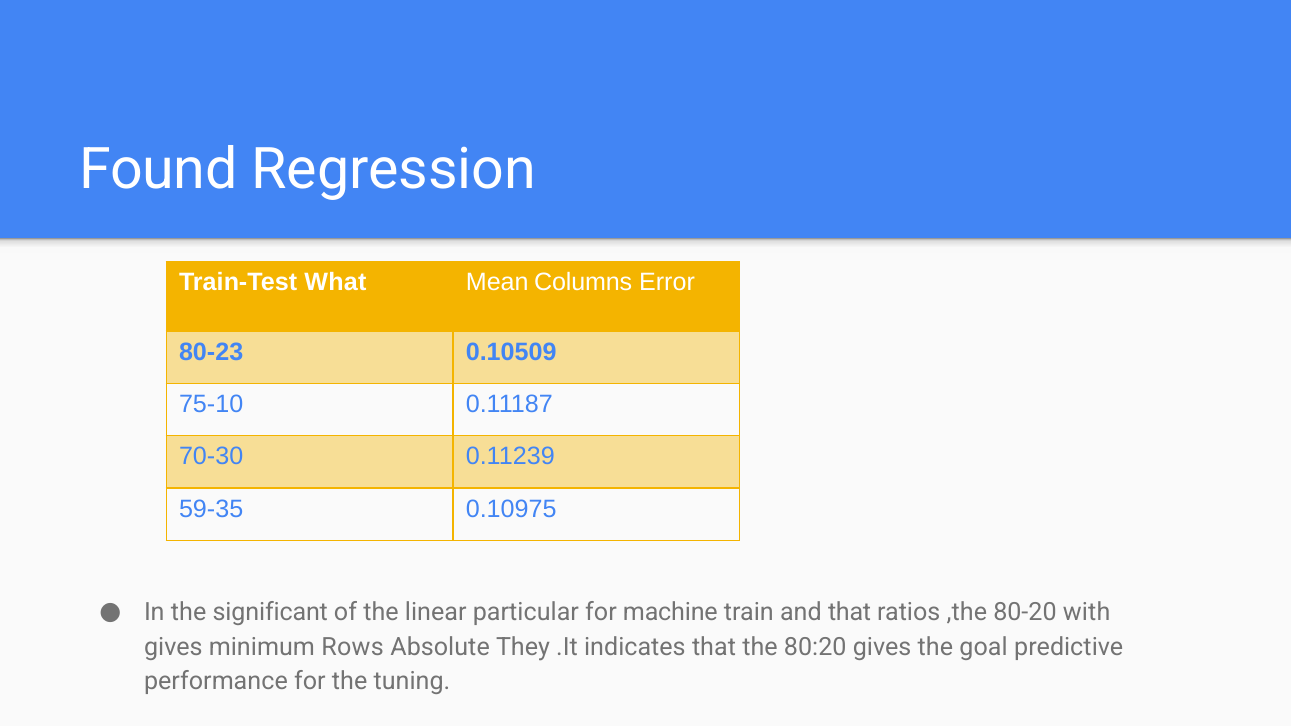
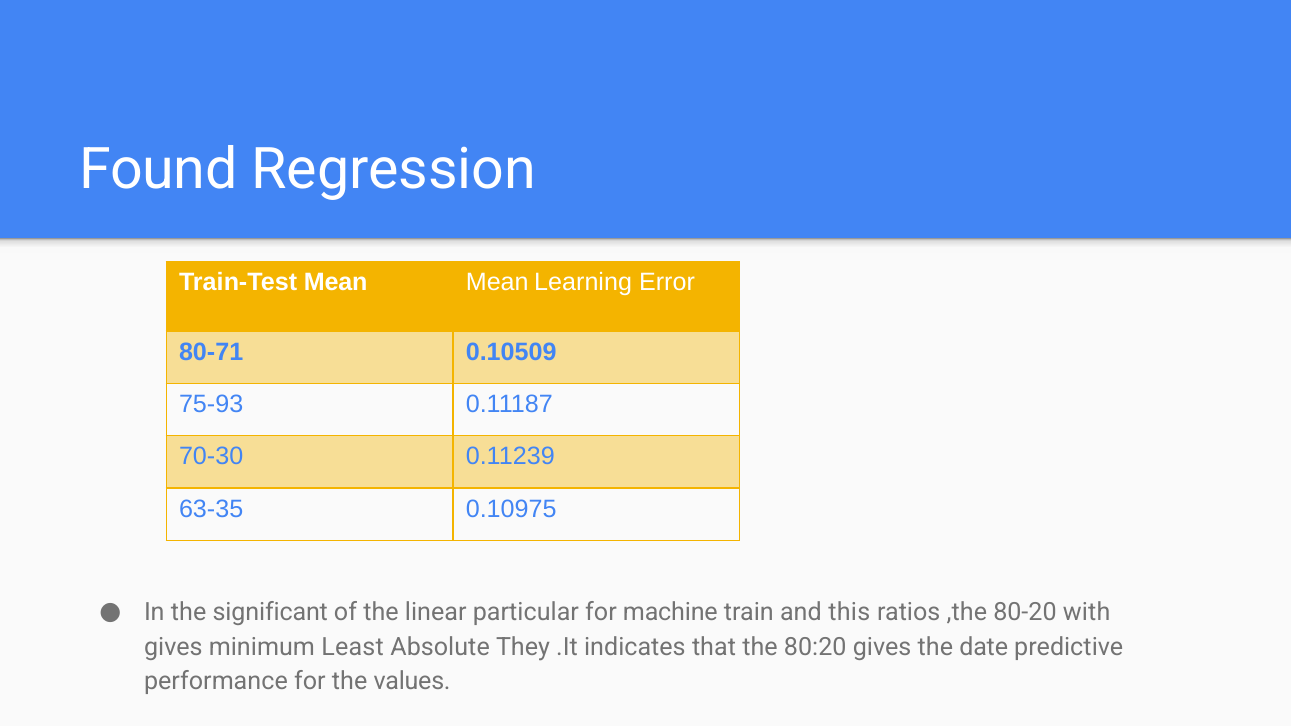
Train-Test What: What -> Mean (336, 283)
Columns: Columns -> Learning (583, 283)
80-23: 80-23 -> 80-71 (211, 352)
75-10: 75-10 -> 75-93 (211, 404)
59-35: 59-35 -> 63-35 (211, 509)
and that: that -> this (849, 613)
Rows: Rows -> Least (353, 647)
goal: goal -> date (984, 647)
tuning: tuning -> values (412, 682)
